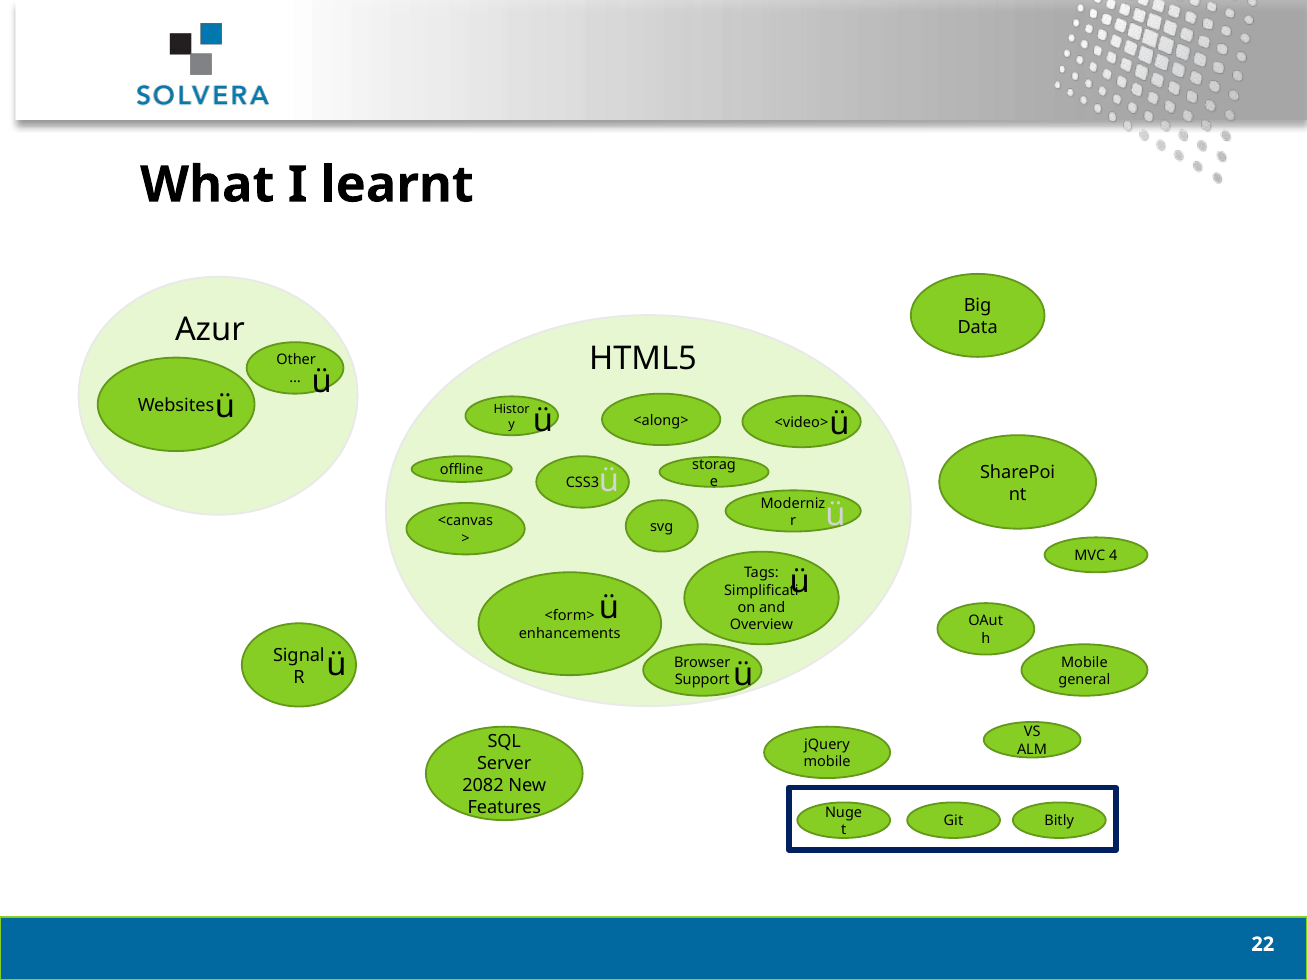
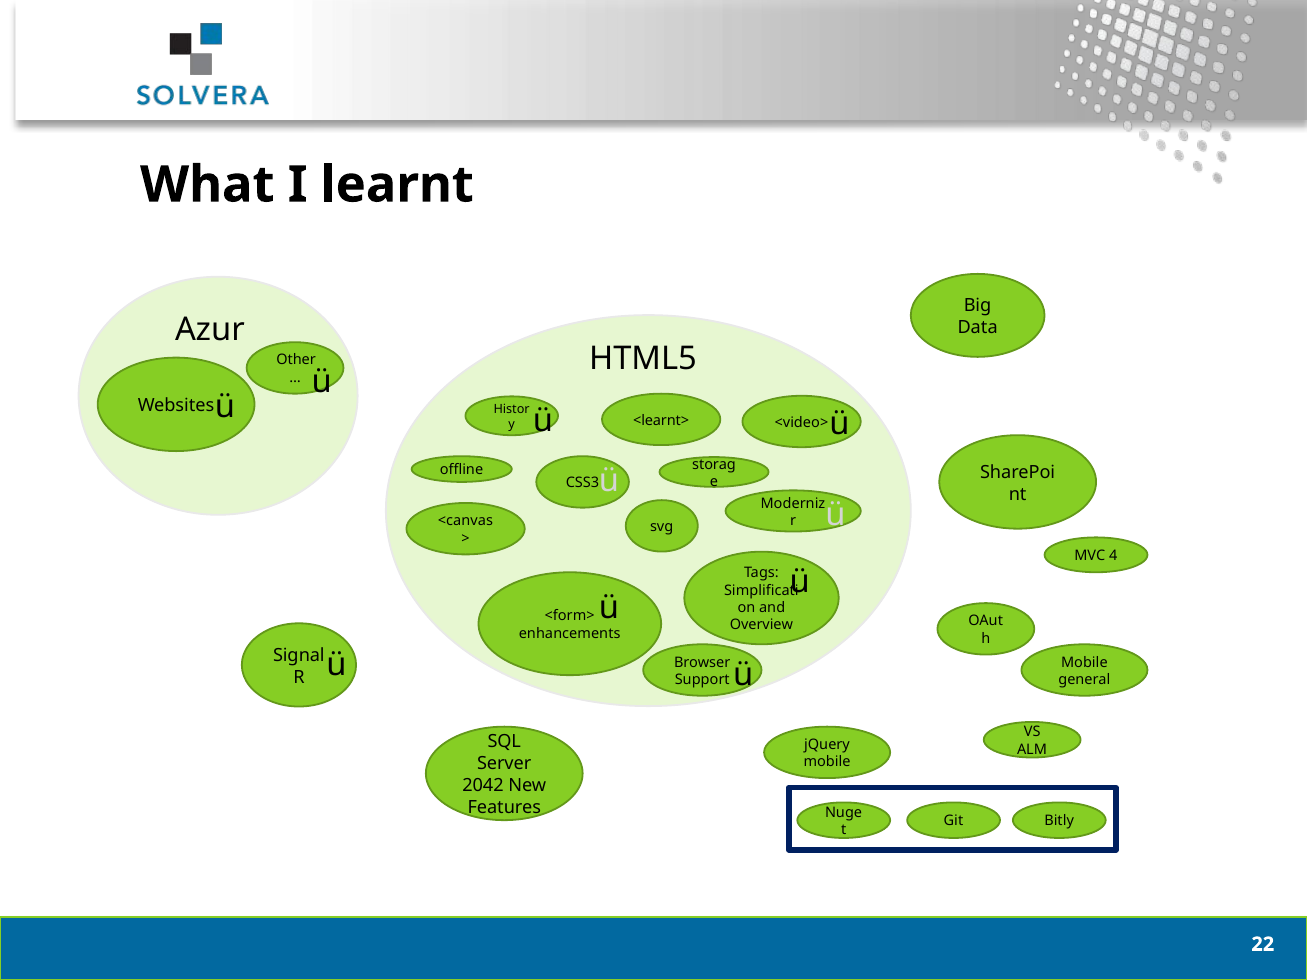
<along>: <along> -> <learnt> (661, 420)
2082: 2082 -> 2042 (483, 786)
